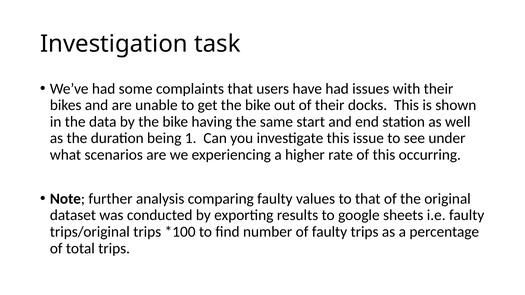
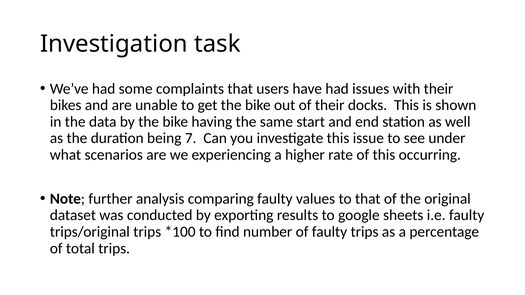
1: 1 -> 7 (191, 138)
